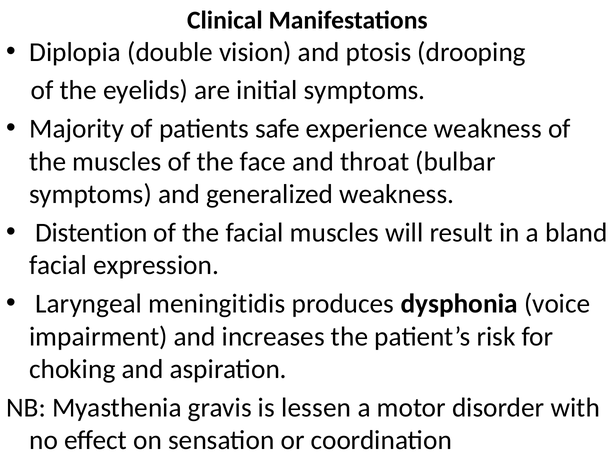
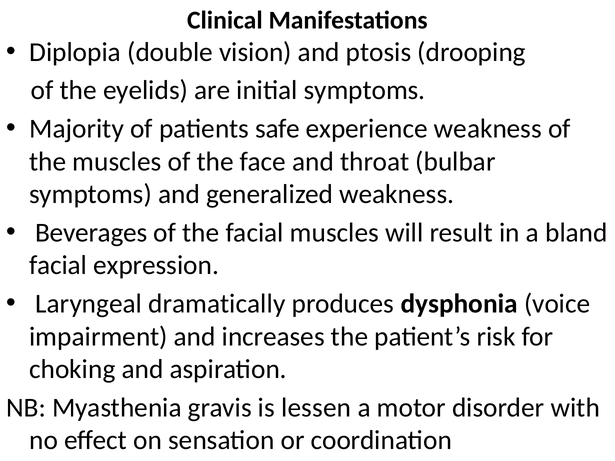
Distention: Distention -> Beverages (91, 233)
meningitidis: meningitidis -> dramatically (217, 304)
